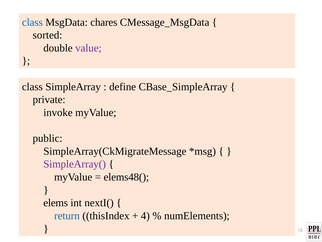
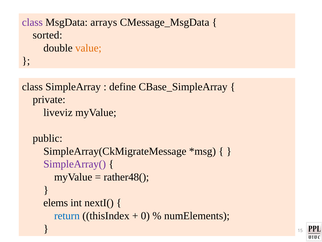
class colour: blue -> purple (32, 22)
chares: chares -> arrays (104, 22)
value colour: purple -> orange (88, 48)
invoke: invoke -> liveviz (58, 112)
elems48(: elems48( -> rather48( (126, 177)
4: 4 -> 0 (145, 215)
